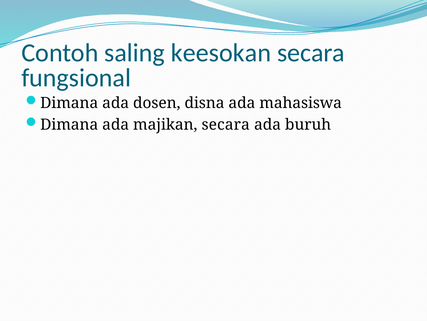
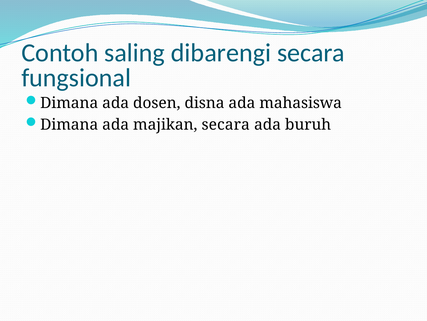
keesokan: keesokan -> dibarengi (221, 53)
